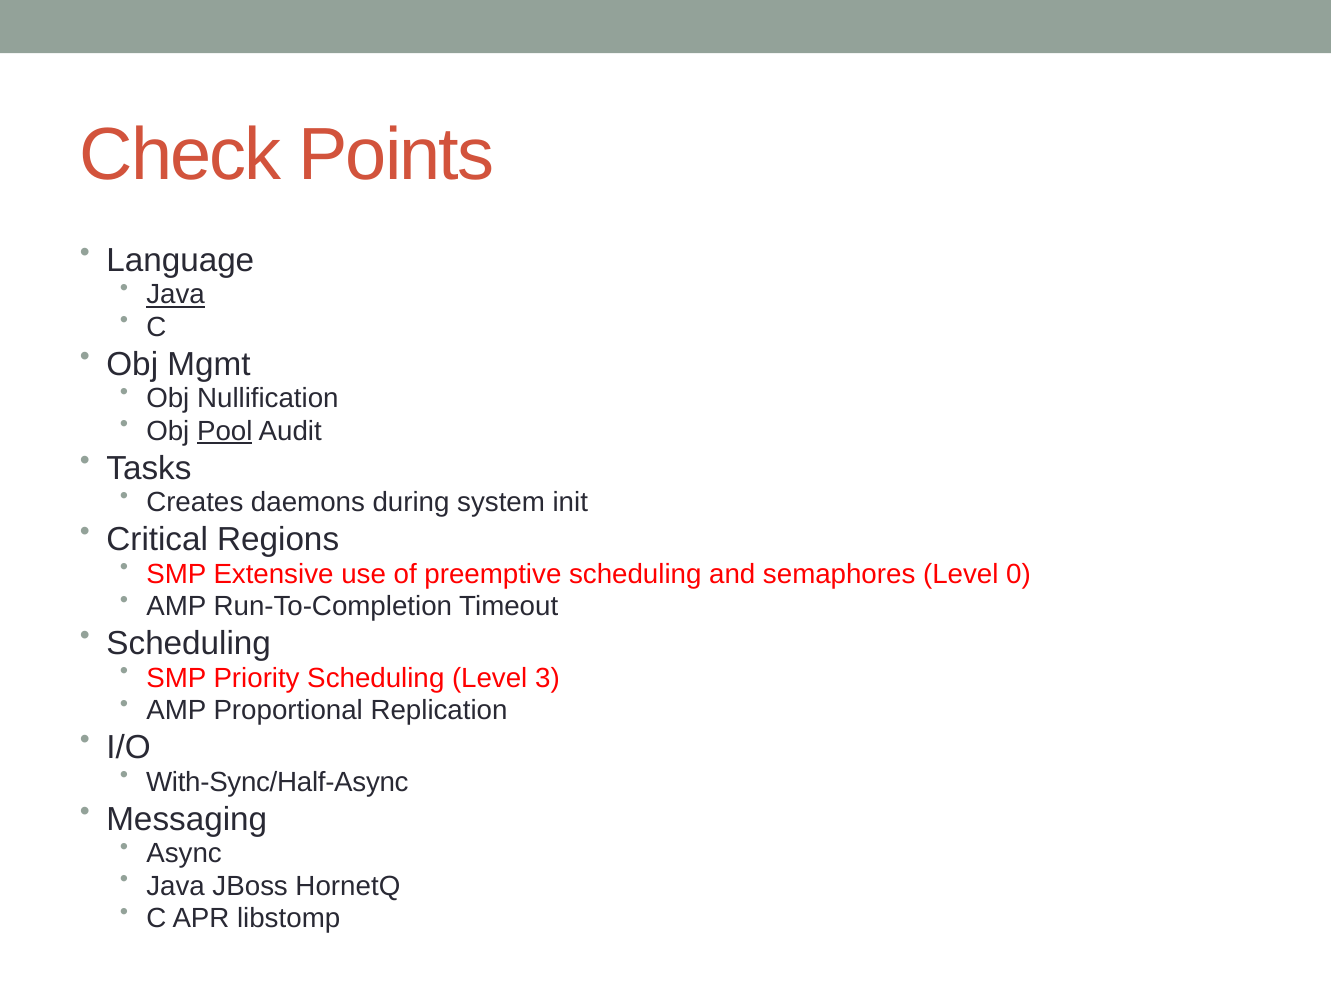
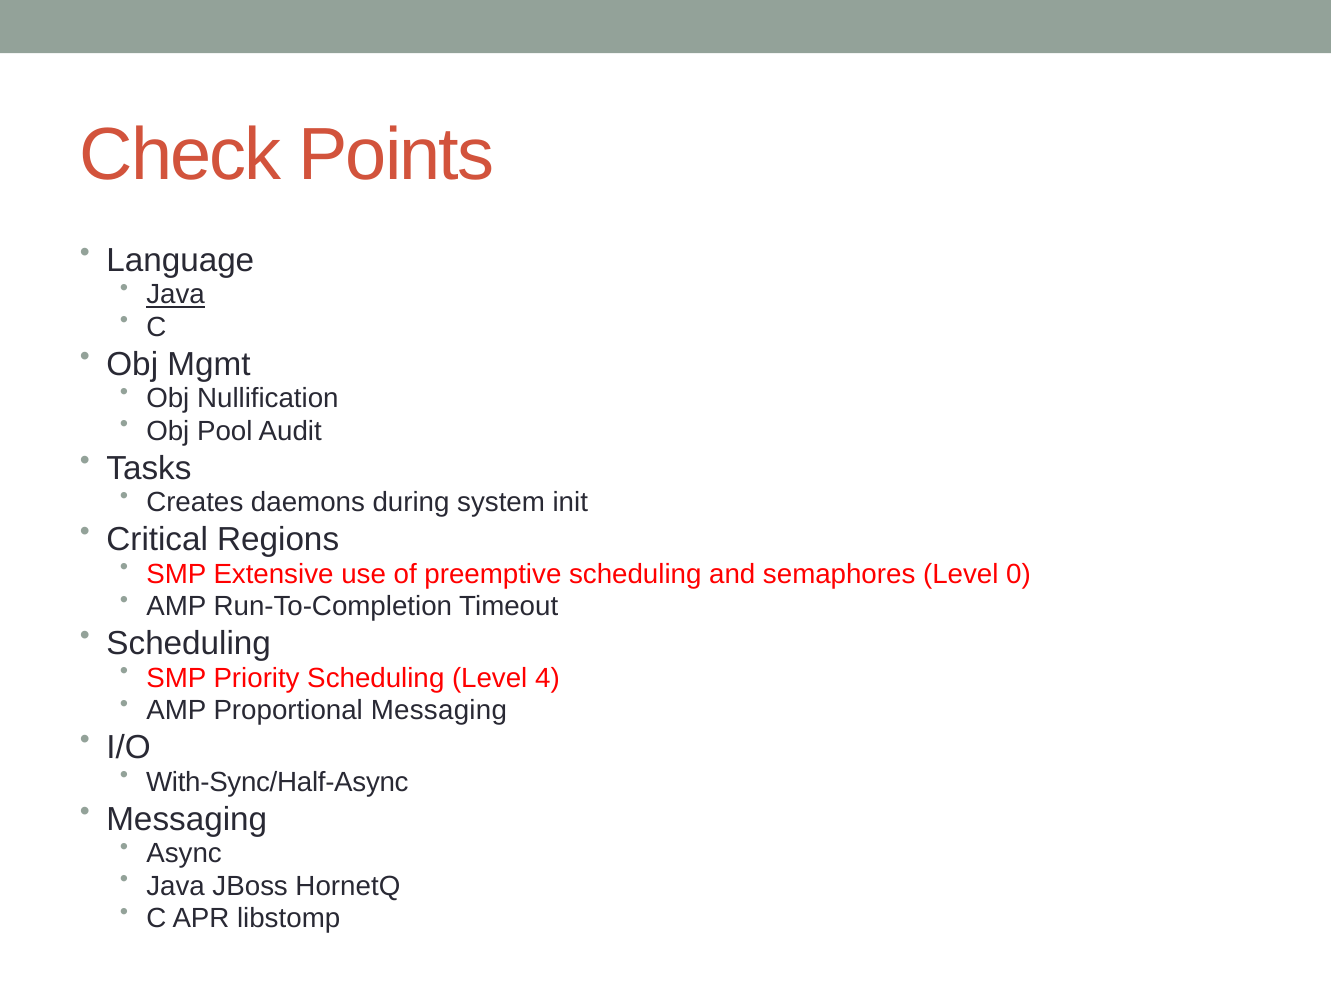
Pool underline: present -> none (225, 431)
3: 3 -> 4 (547, 678)
Proportional Replication: Replication -> Messaging (439, 711)
